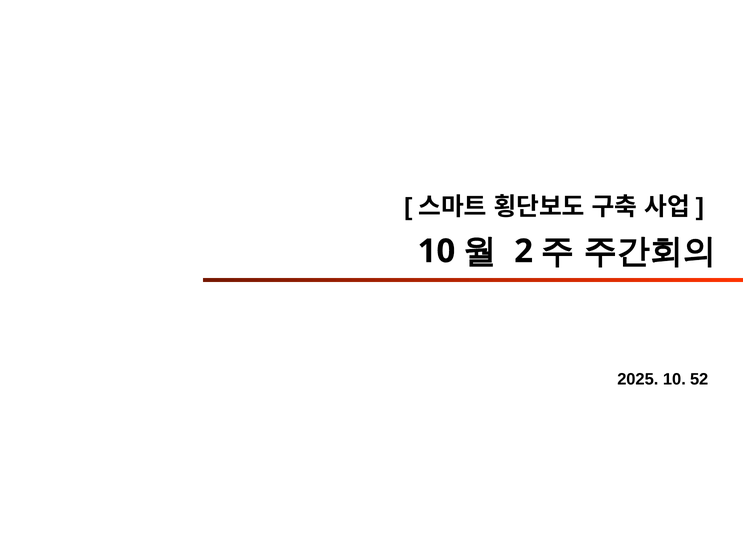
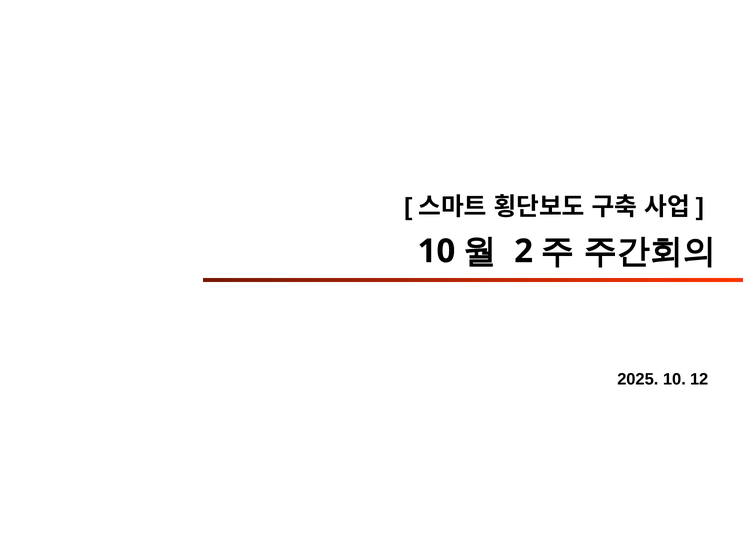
52: 52 -> 12 (699, 379)
